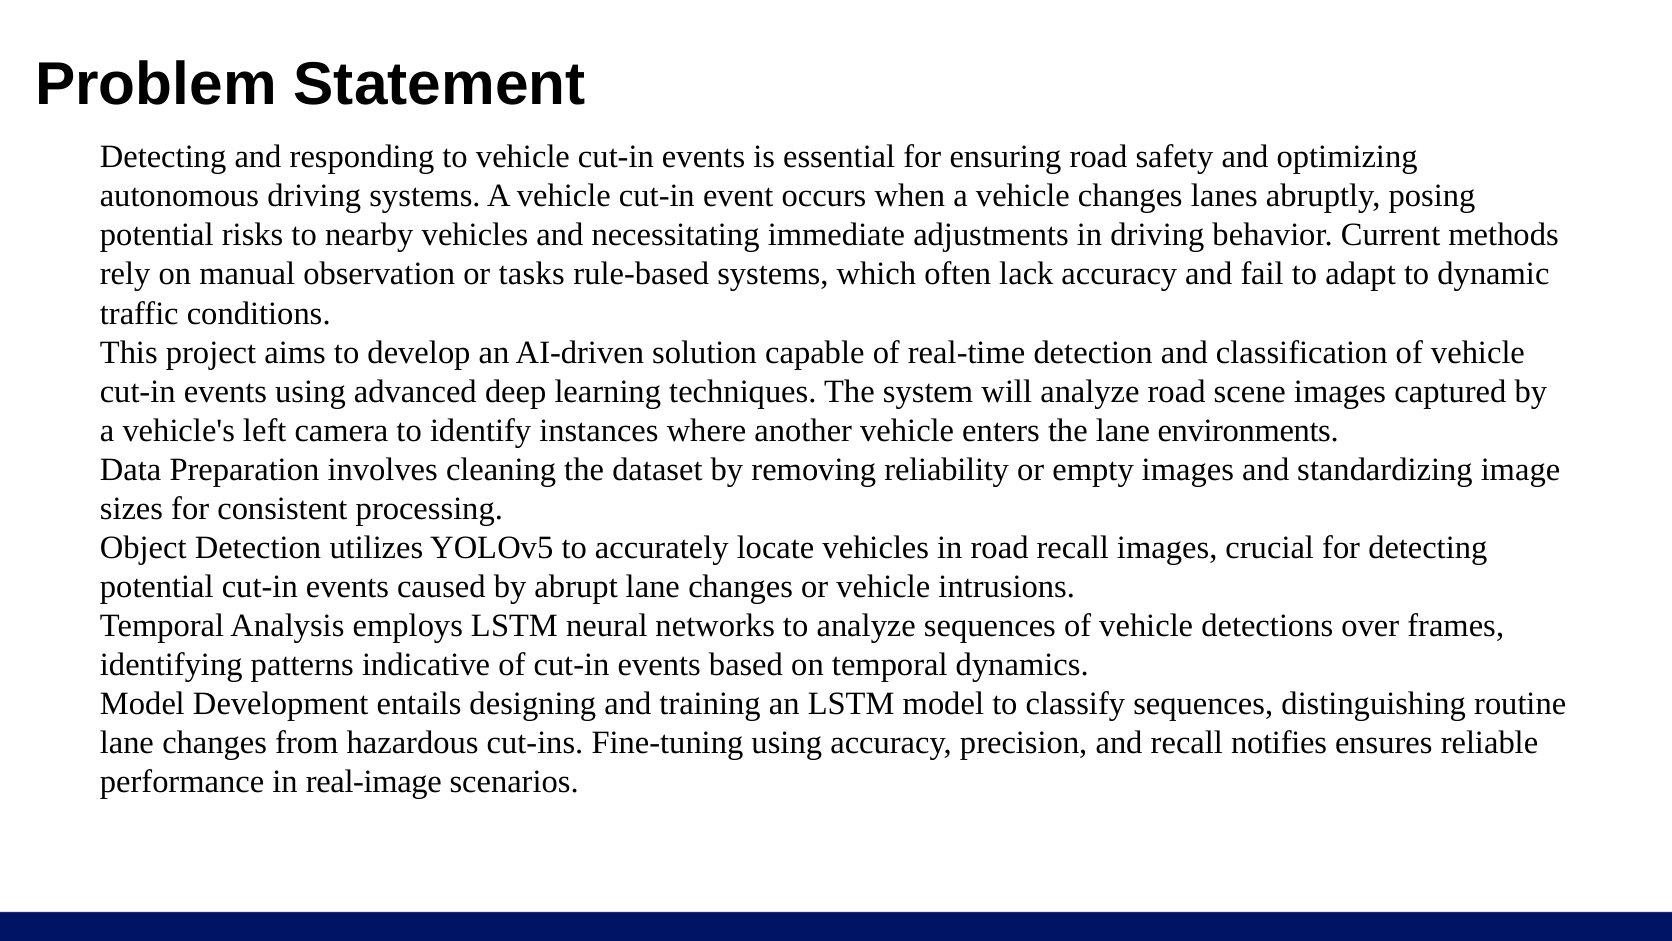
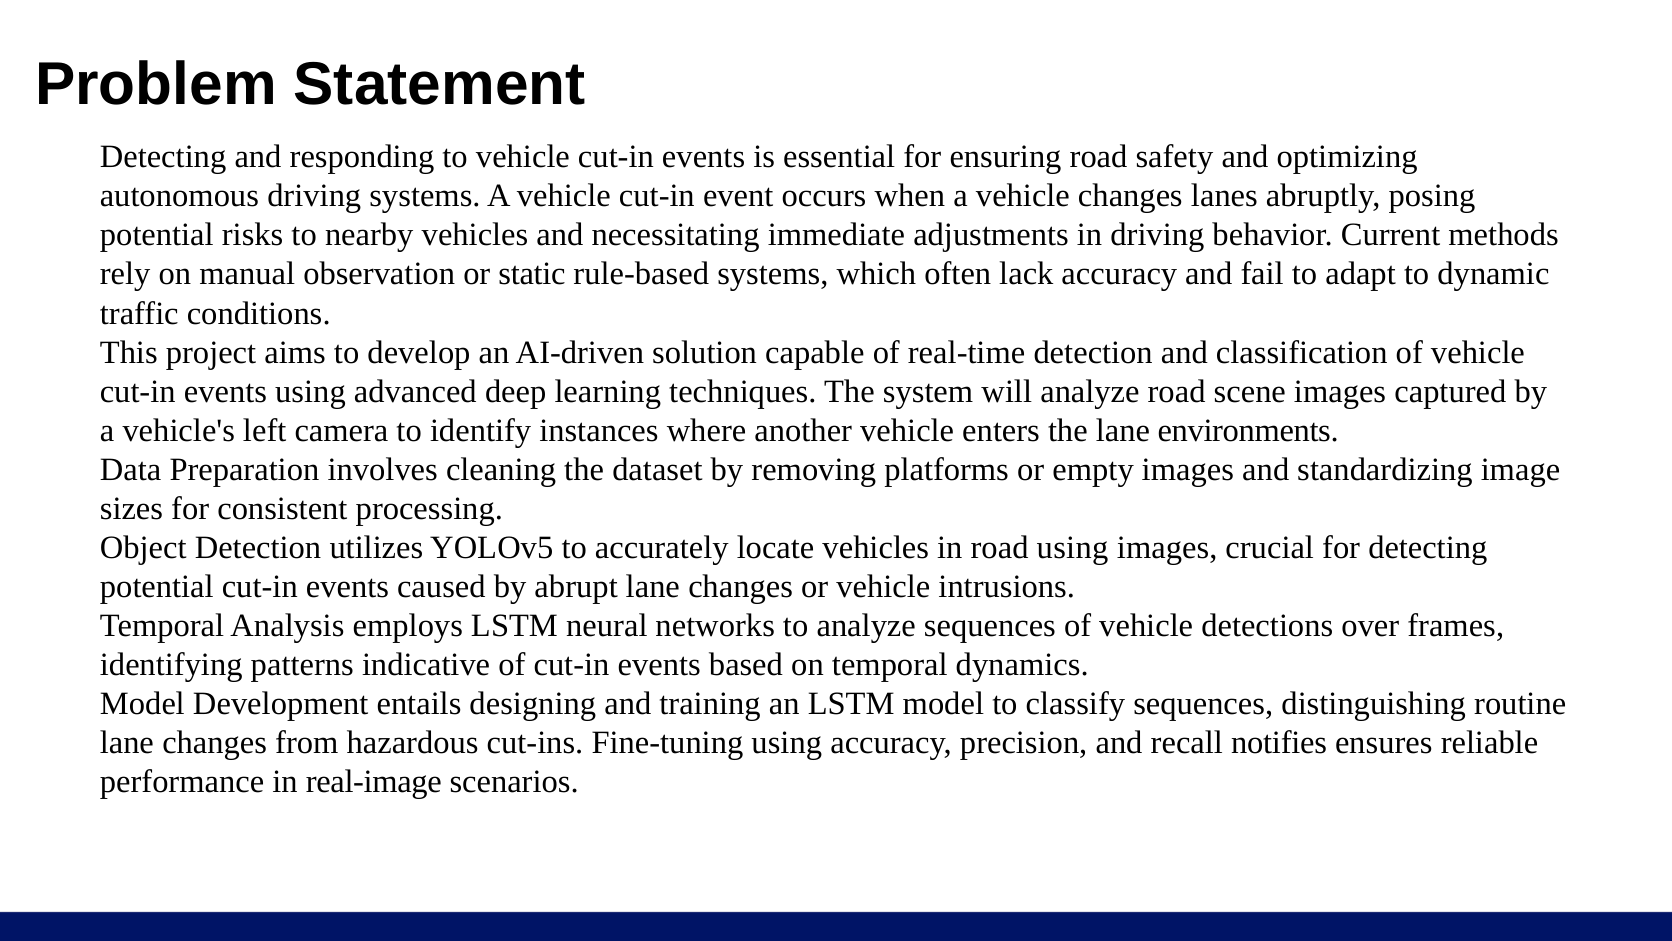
tasks: tasks -> static (532, 274)
reliability: reliability -> platforms (947, 469)
road recall: recall -> using (1073, 547)
